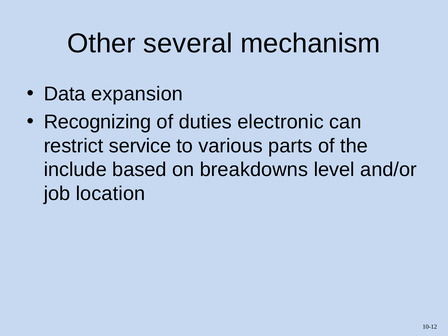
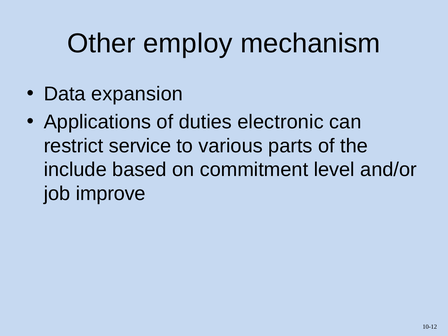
several: several -> employ (188, 43)
Recognizing: Recognizing -> Applications (97, 122)
breakdowns: breakdowns -> commitment (254, 170)
location: location -> improve (111, 194)
